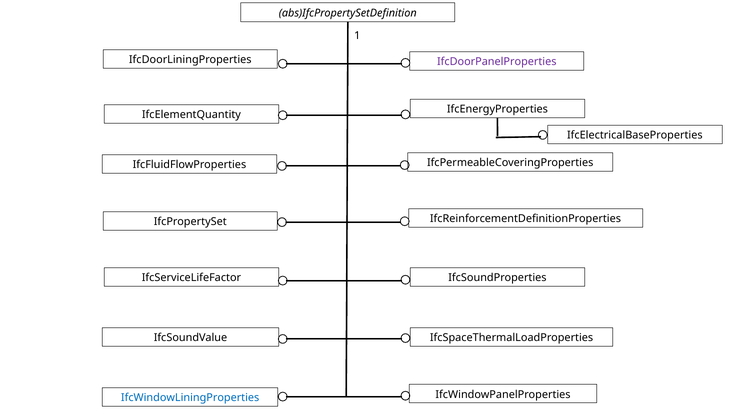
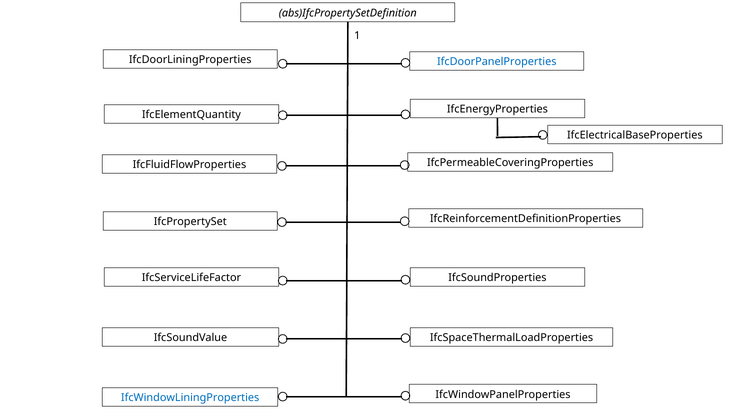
IfcDoorPanelProperties colour: purple -> blue (497, 62)
